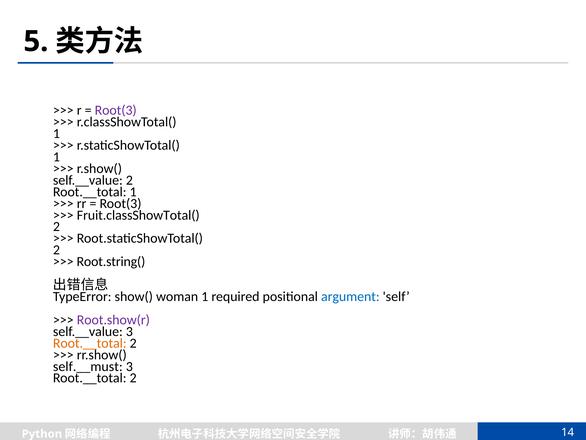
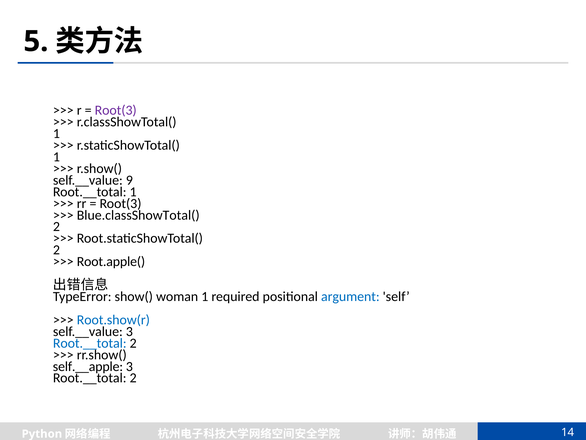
self.__value 2: 2 -> 9 (129, 180)
Fruit.classShowTotal(: Fruit.classShowTotal( -> Blue.classShowTotal( (138, 215)
Root.string(: Root.string( -> Root.apple( (111, 261)
Root.show(r colour: purple -> blue (113, 320)
Root.__total colour: orange -> blue (90, 343)
self.__must: self.__must -> self.__apple (88, 366)
